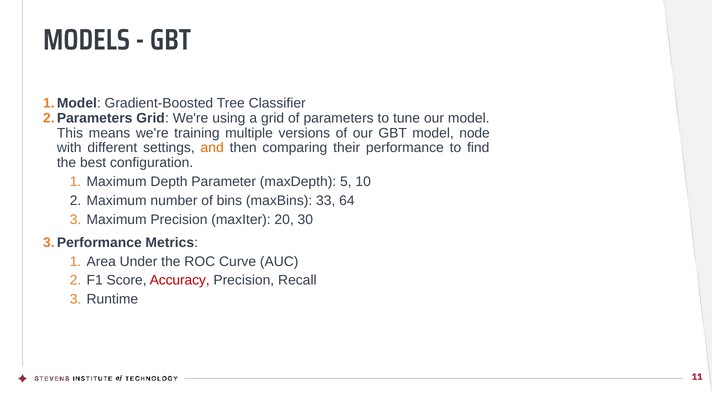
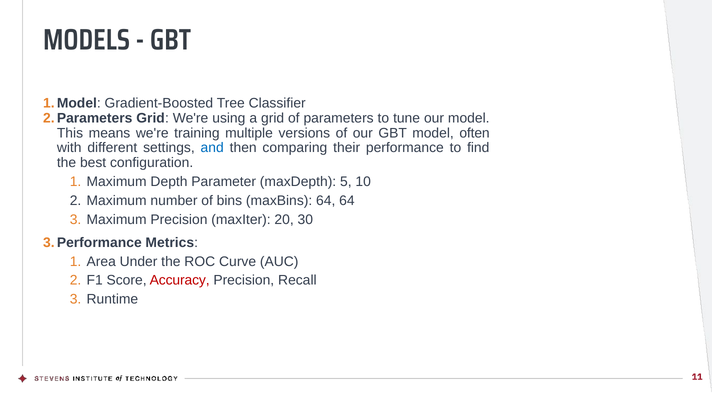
node: node -> often (475, 133)
and colour: orange -> blue (212, 148)
maxBins 33: 33 -> 64 (326, 201)
